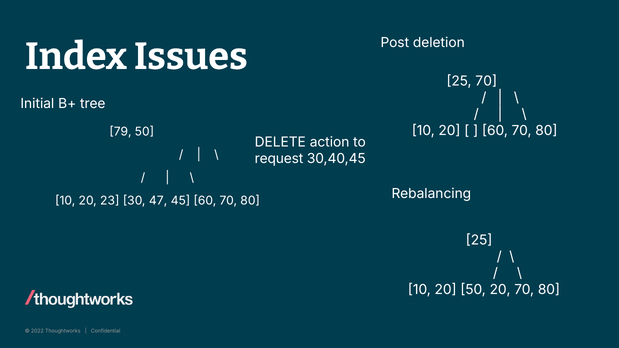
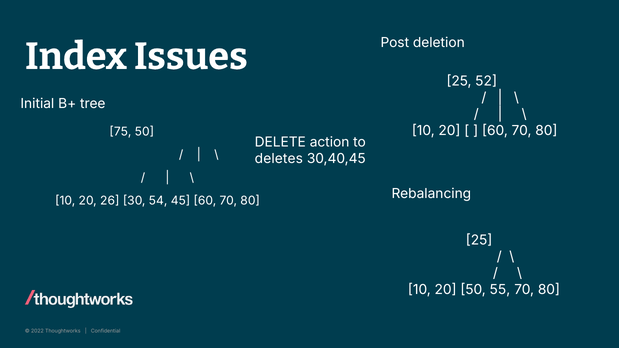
25 70: 70 -> 52 (486, 81)
79: 79 -> 75 (120, 132)
request: request -> deletes (279, 159)
23: 23 -> 26 (110, 201)
47: 47 -> 54 (158, 201)
50 20: 20 -> 55 (500, 290)
